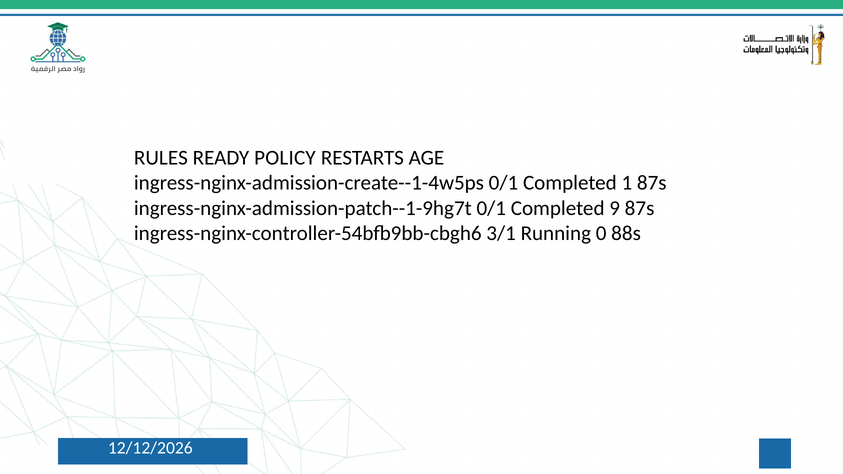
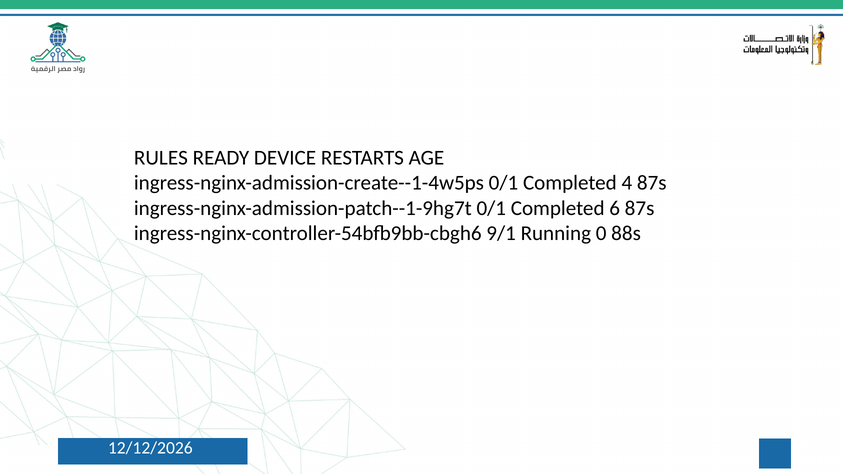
POLICY: POLICY -> DEVICE (285, 158)
1: 1 -> 4 (627, 183)
9: 9 -> 6 (615, 208)
3/1: 3/1 -> 9/1 (501, 233)
